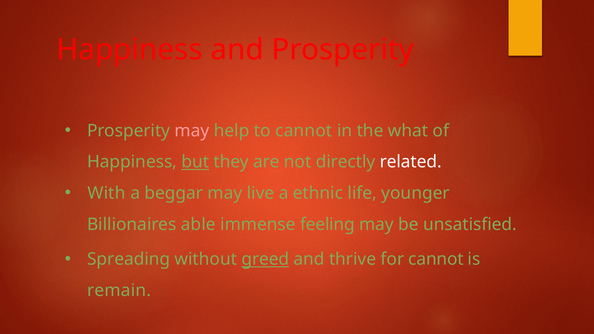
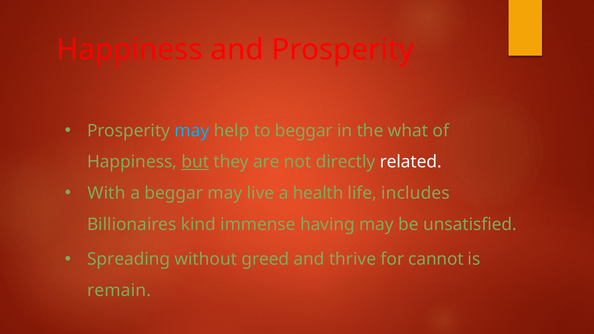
may colour: pink -> light blue (192, 131)
to cannot: cannot -> beggar (304, 131)
ethnic: ethnic -> health (318, 193)
younger: younger -> includes (415, 193)
able: able -> kind (198, 224)
feeling: feeling -> having (327, 224)
greed underline: present -> none (265, 259)
